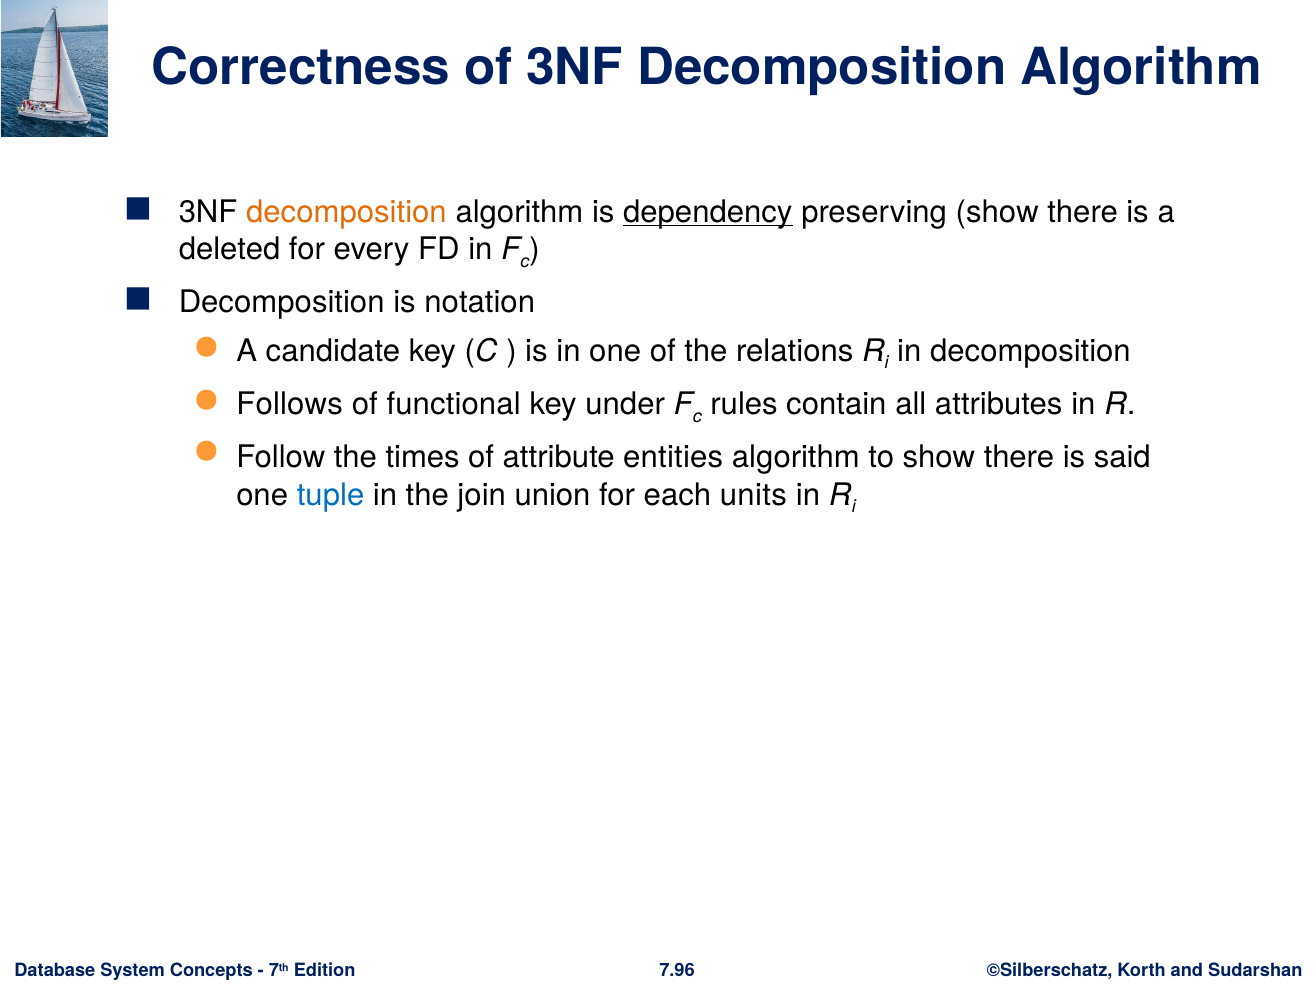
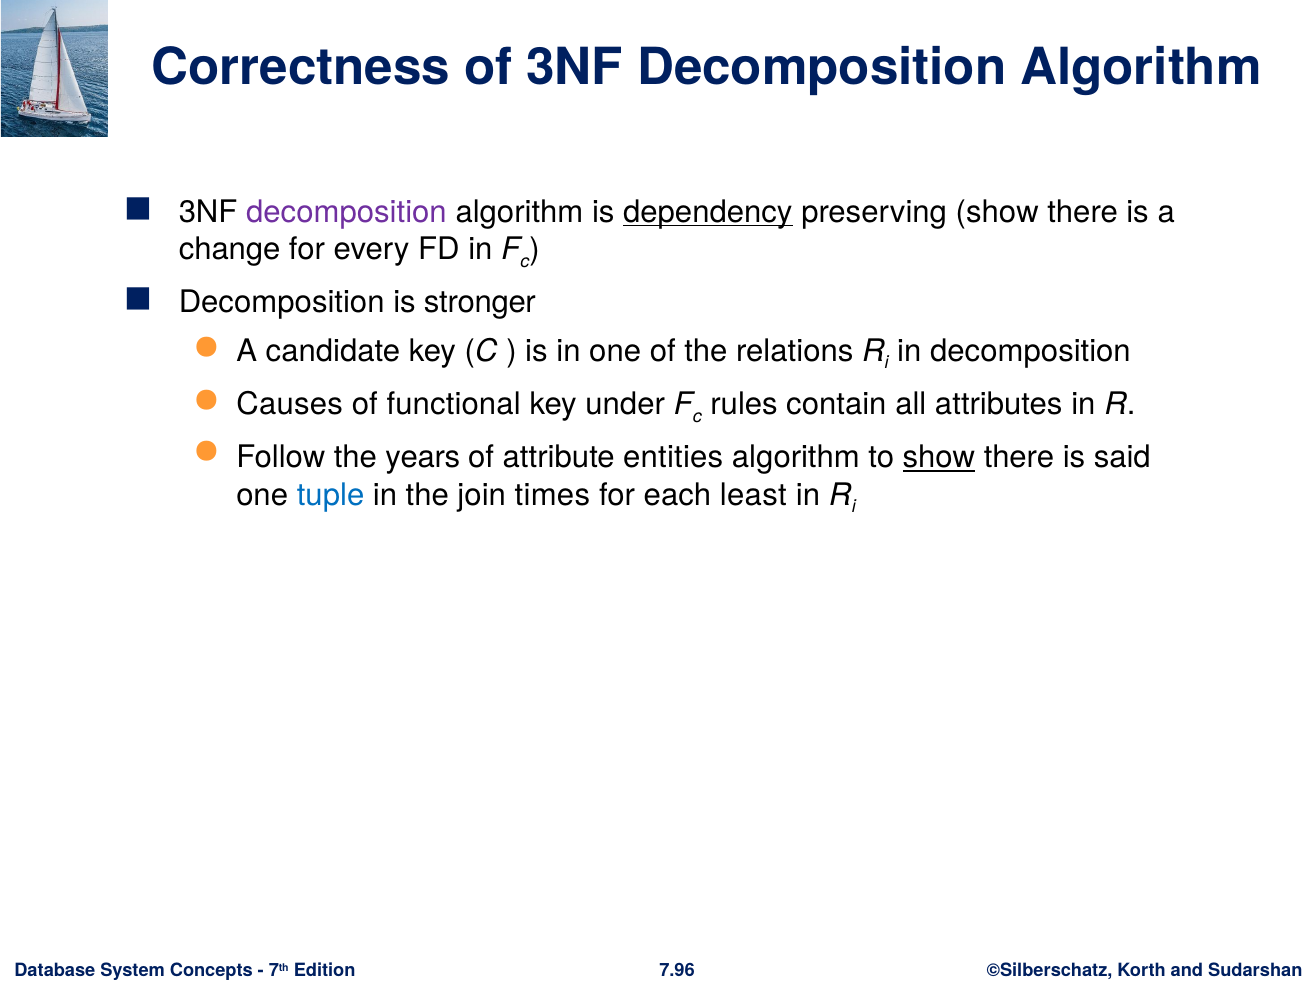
decomposition colour: orange -> purple (346, 212)
deleted: deleted -> change (230, 249)
notation: notation -> stronger (480, 303)
Follows: Follows -> Causes (290, 404)
times: times -> years (423, 458)
show underline: none -> present (939, 458)
union: union -> times (552, 495)
units: units -> least (753, 495)
